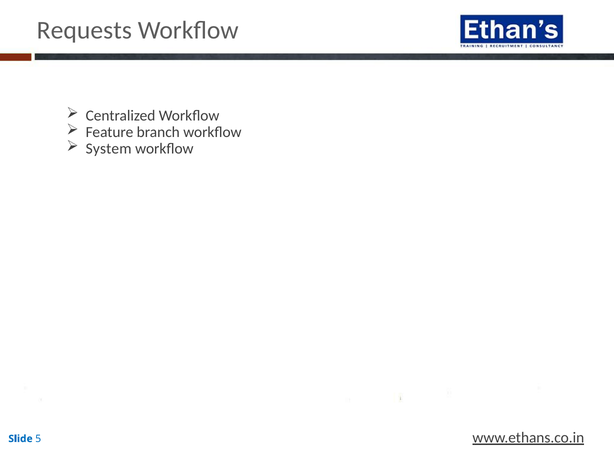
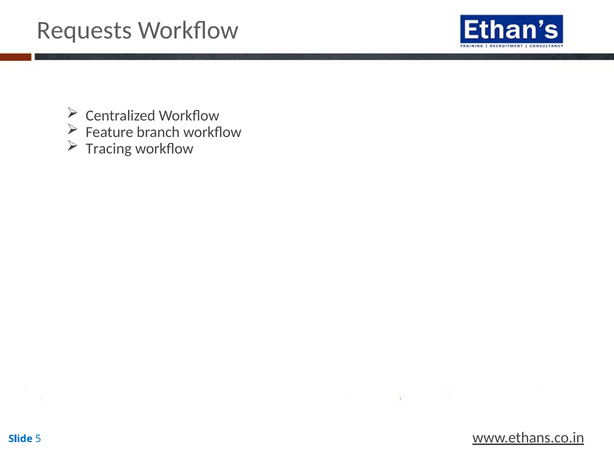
System: System -> Tracing (109, 149)
